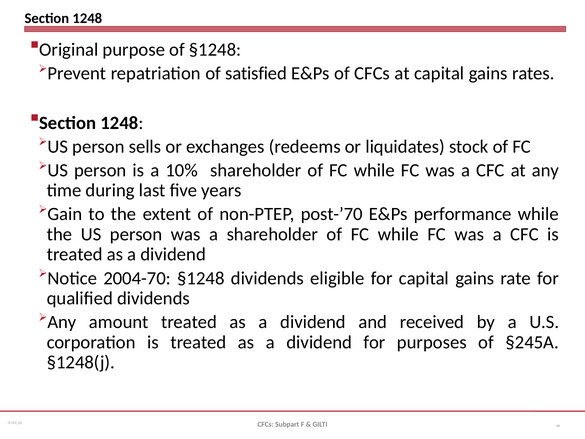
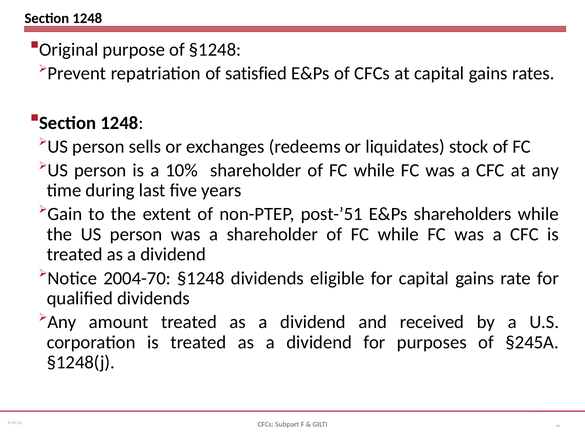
post-’70: post-’70 -> post-’51 (332, 214)
performance: performance -> shareholders (463, 214)
